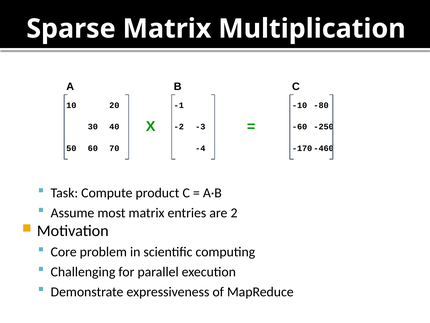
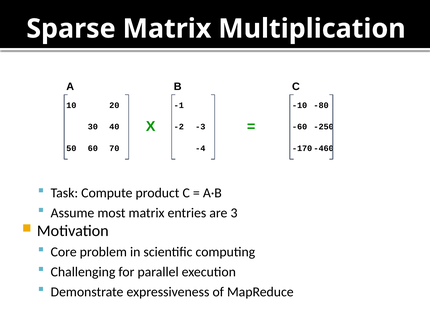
2: 2 -> 3 (234, 213)
